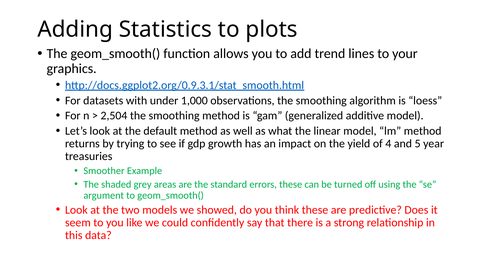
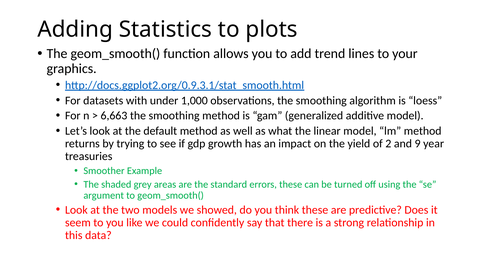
2,504: 2,504 -> 6,663 (114, 116)
4: 4 -> 2 (388, 144)
5: 5 -> 9 (418, 144)
